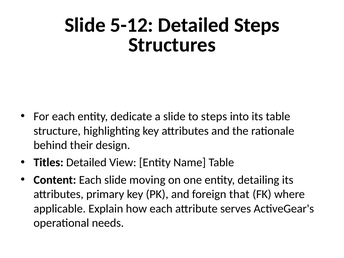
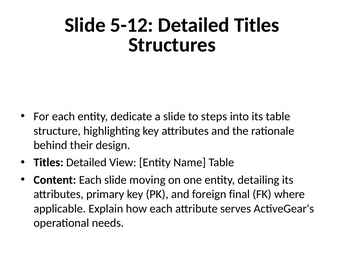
Detailed Steps: Steps -> Titles (257, 25)
that: that -> final (239, 194)
